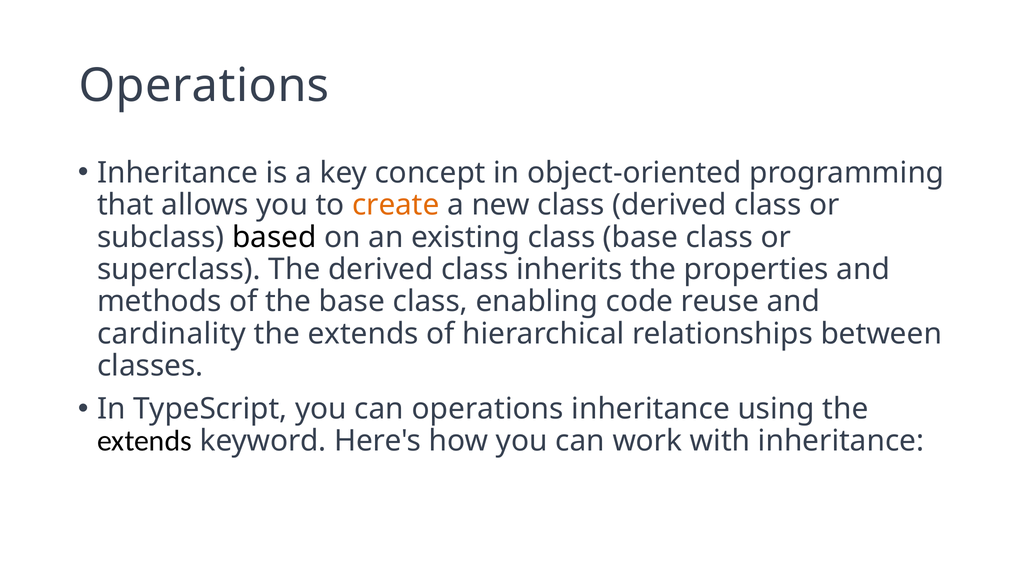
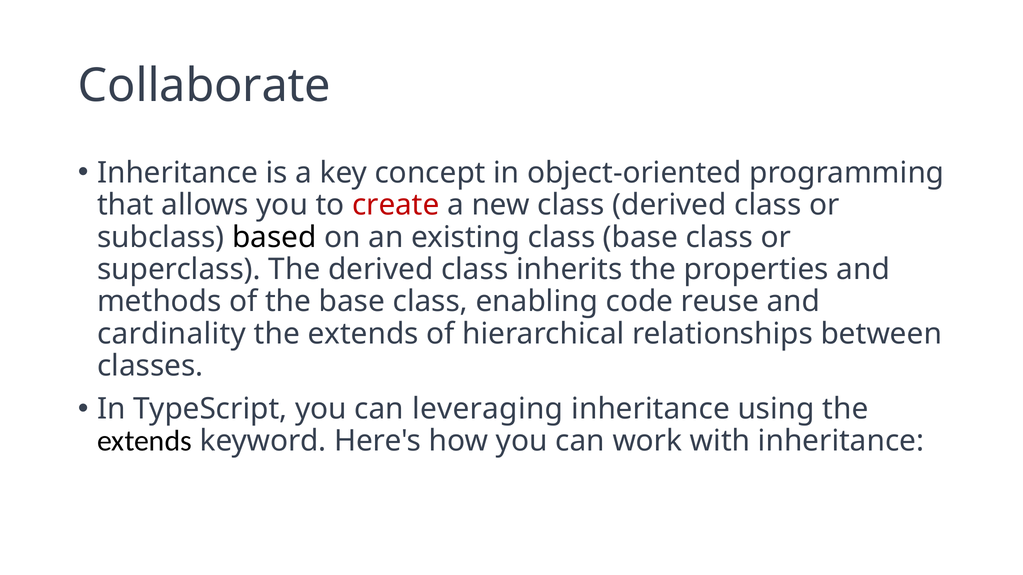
Operations: Operations -> Collaborate (204, 86)
create colour: orange -> red (396, 205)
can operations: operations -> leveraging (488, 409)
